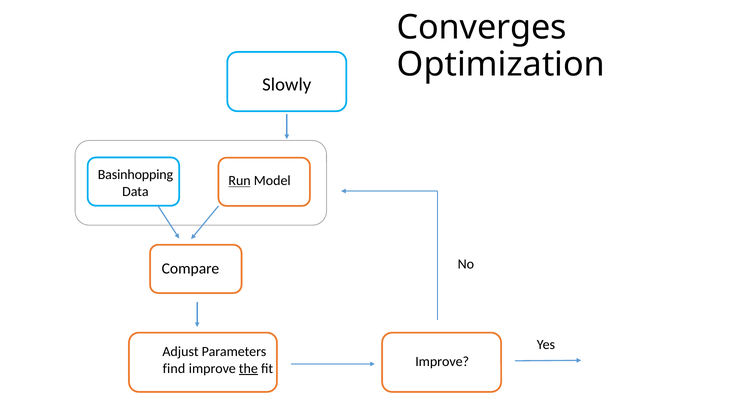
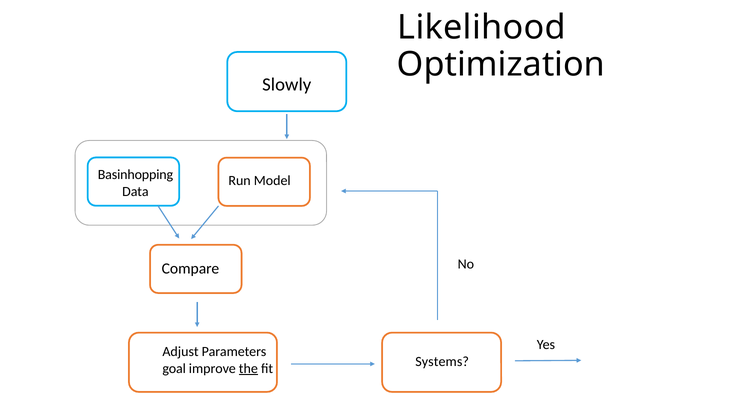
Converges: Converges -> Likelihood (482, 28)
Run underline: present -> none (240, 181)
Improve: Improve -> Systems (442, 362)
find: find -> goal (174, 369)
